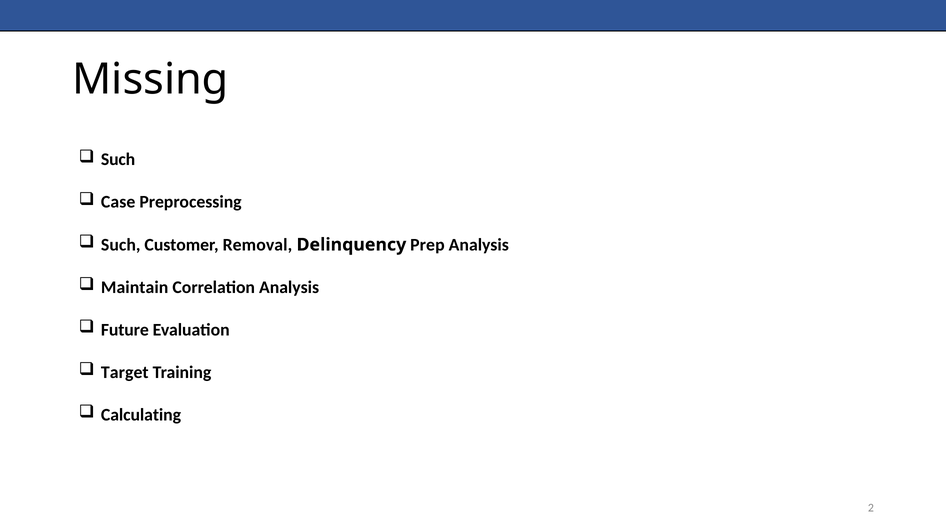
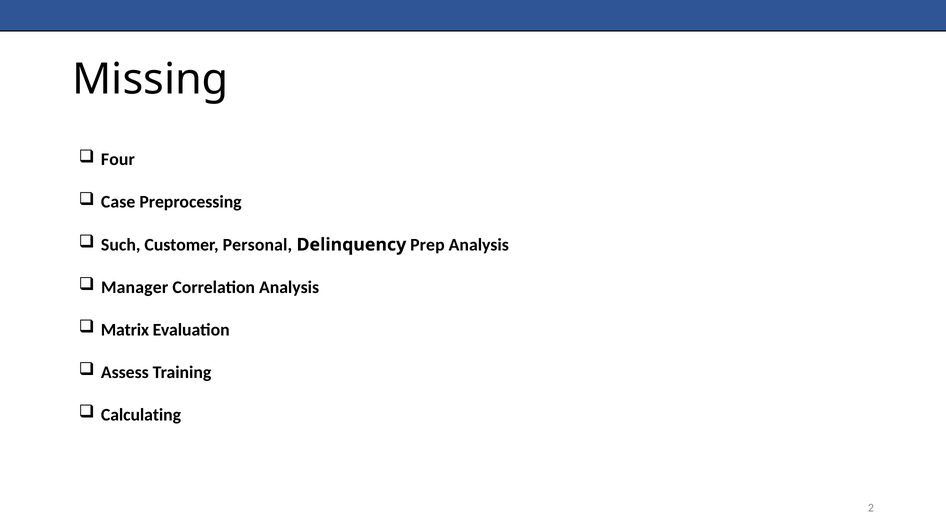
Such: Such -> Four (118, 160)
Removal: Removal -> Personal (257, 245)
Maintain: Maintain -> Manager (135, 287)
Future: Future -> Matrix (125, 330)
Target: Target -> Assess (125, 372)
